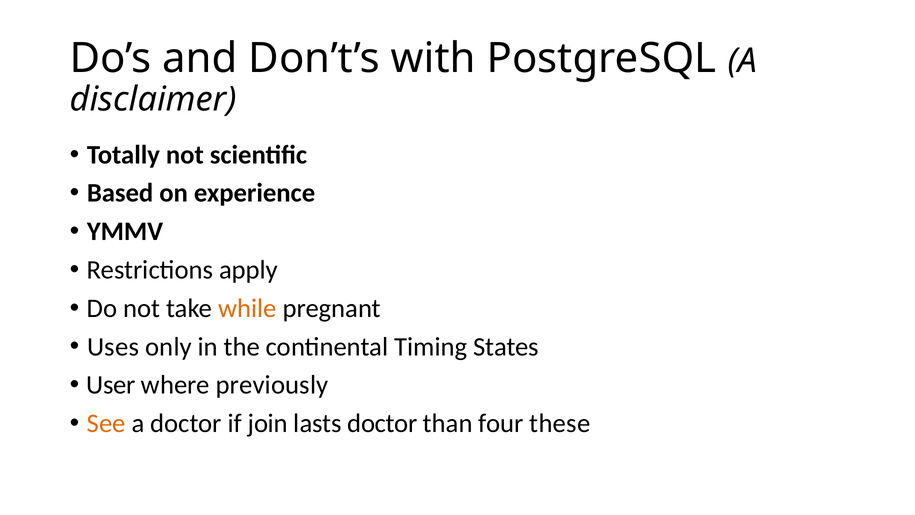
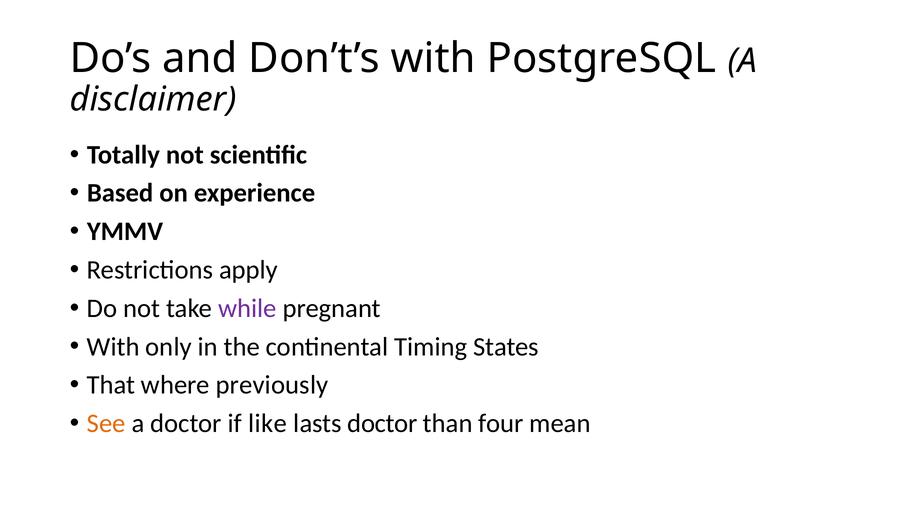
while colour: orange -> purple (247, 308)
Uses: Uses -> With (113, 347)
User: User -> That (111, 385)
join: join -> like (268, 423)
these: these -> mean (560, 423)
